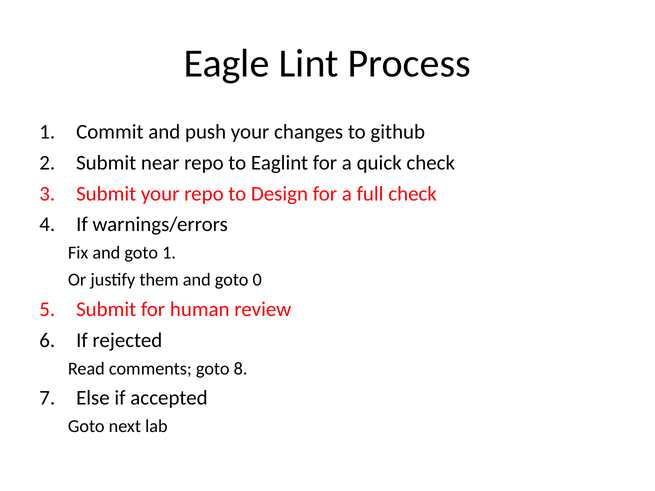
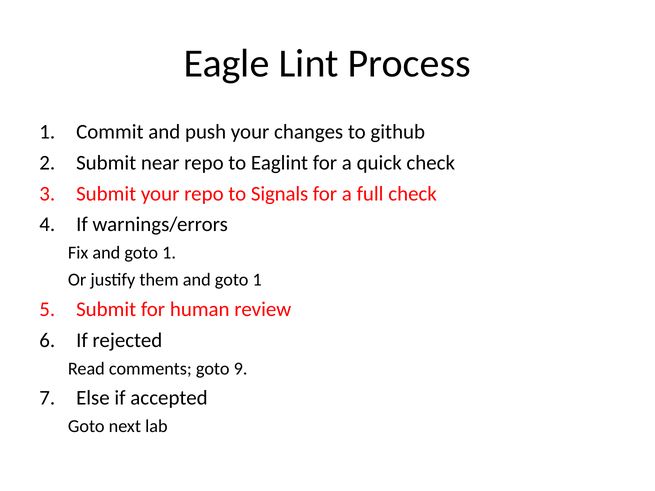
Design: Design -> Signals (280, 194)
them and goto 0: 0 -> 1 (257, 280)
8: 8 -> 9 (241, 369)
